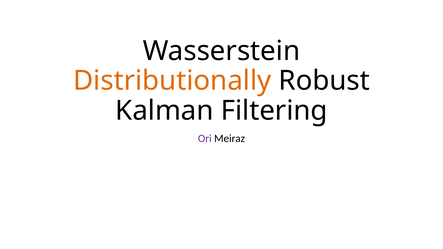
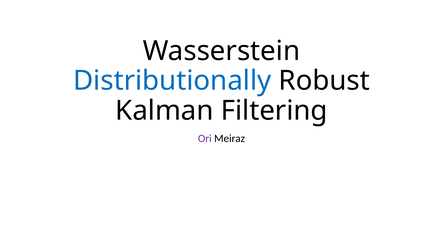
Distributionally colour: orange -> blue (172, 81)
